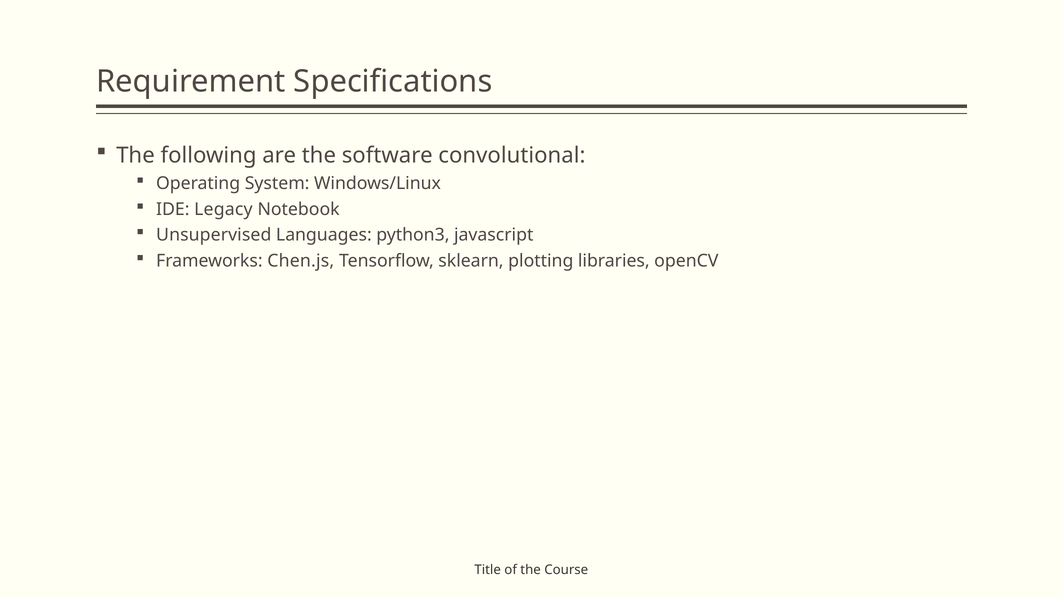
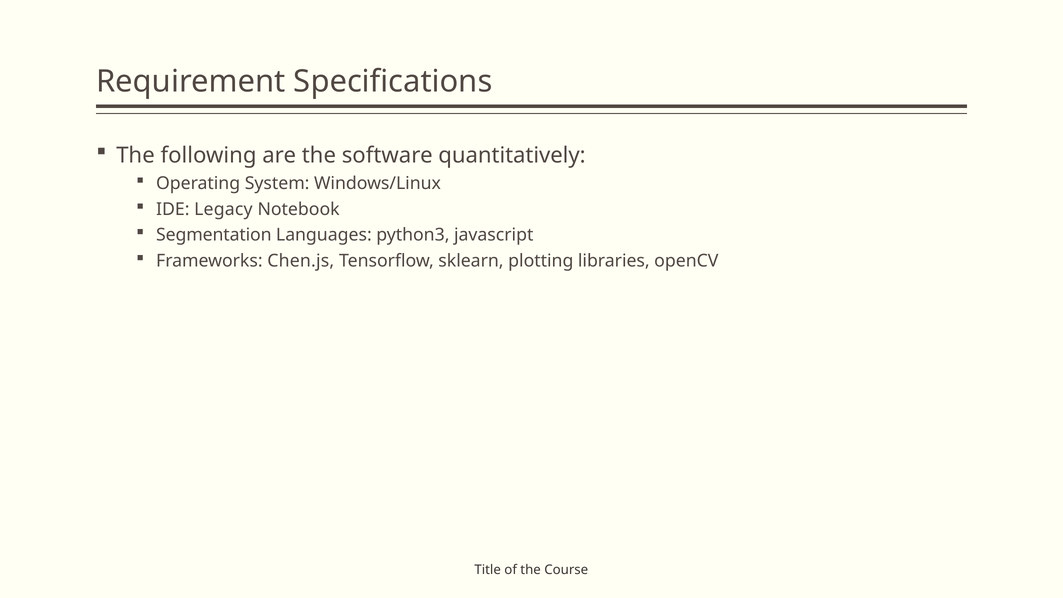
convolutional: convolutional -> quantitatively (512, 155)
Unsupervised: Unsupervised -> Segmentation (214, 235)
